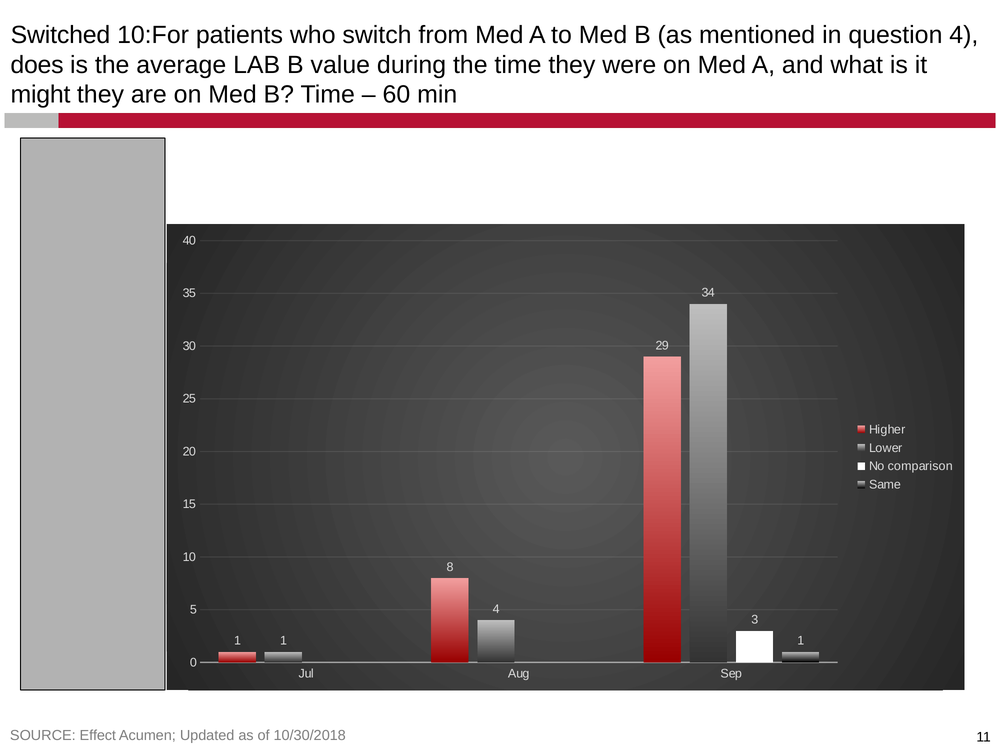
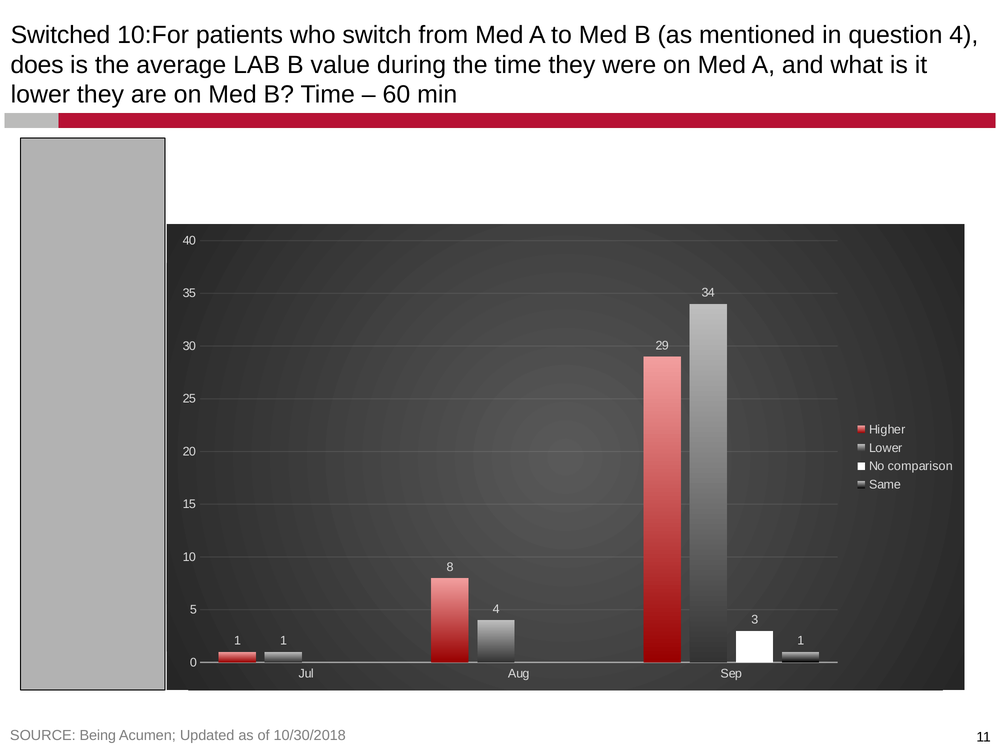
might: might -> lower (40, 95)
Effect: Effect -> Being (98, 736)
